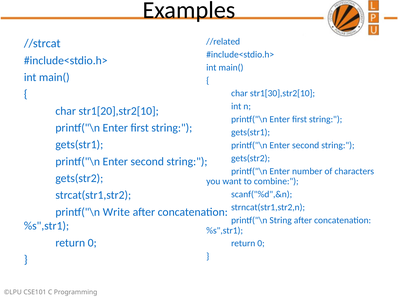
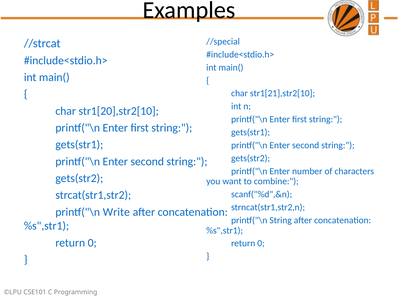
//related: //related -> //special (223, 41)
str1[30],str2[10: str1[30],str2[10 -> str1[21],str2[10 (282, 93)
